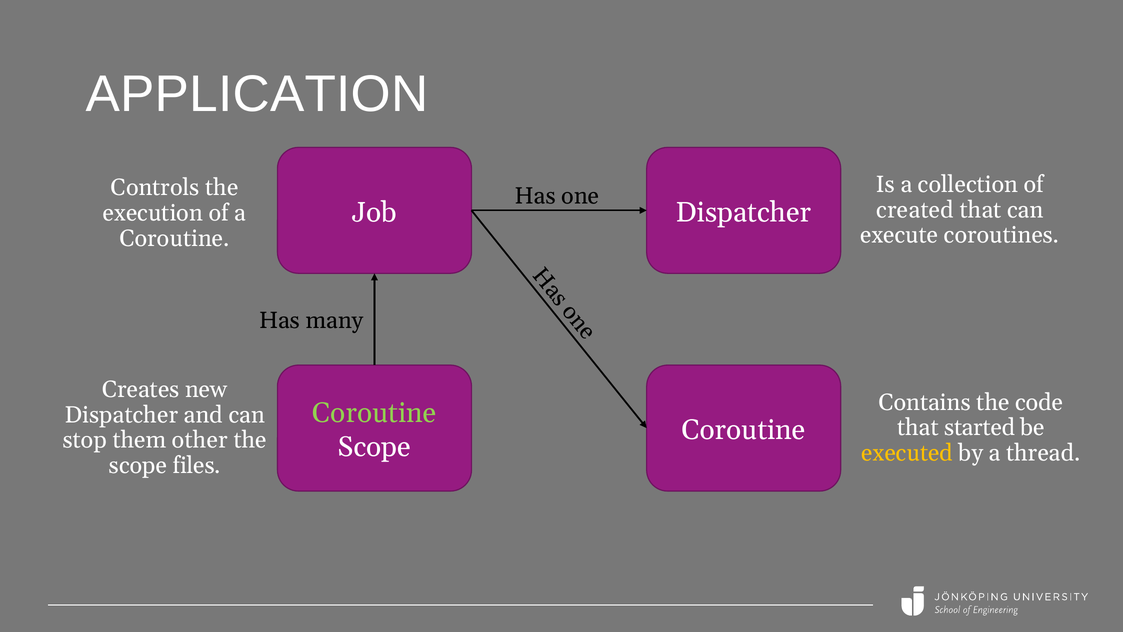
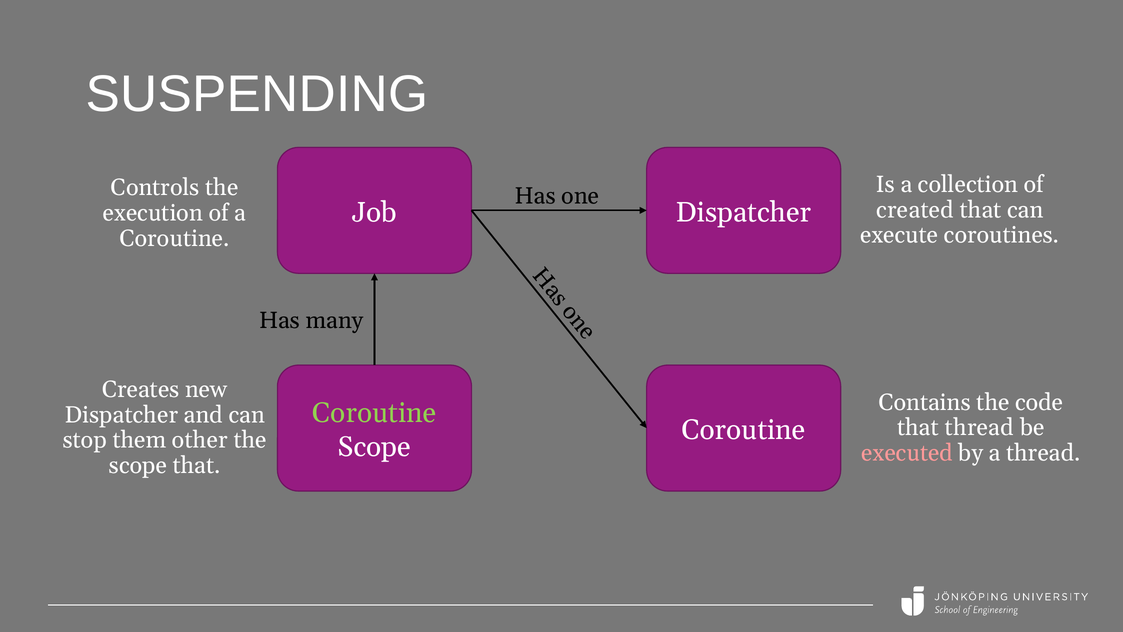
APPLICATION: APPLICATION -> SUSPENDING (257, 94)
that started: started -> thread (979, 427)
executed colour: yellow -> pink (907, 453)
scope files: files -> that (197, 465)
